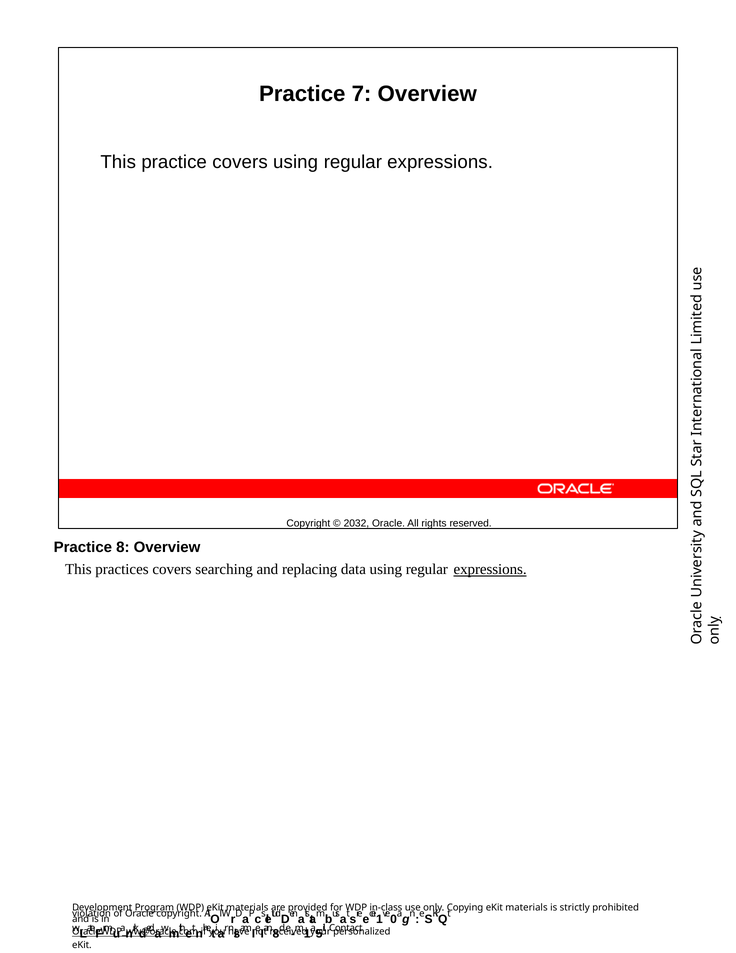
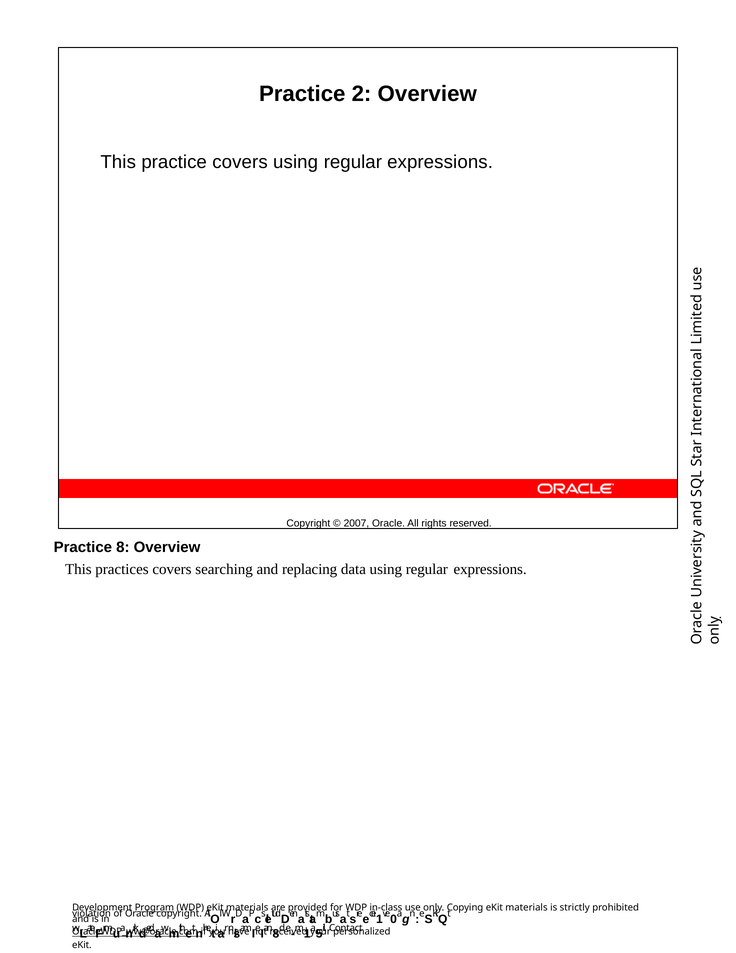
7: 7 -> 2 (362, 94)
2032: 2032 -> 2007 (356, 523)
expressions underline: present -> none (490, 569)
